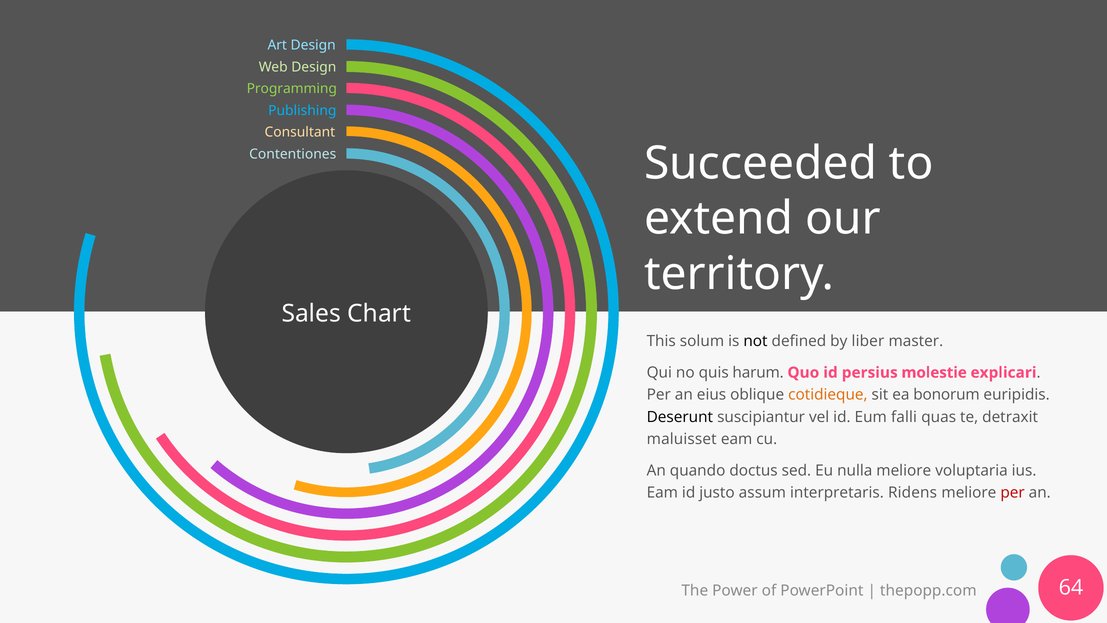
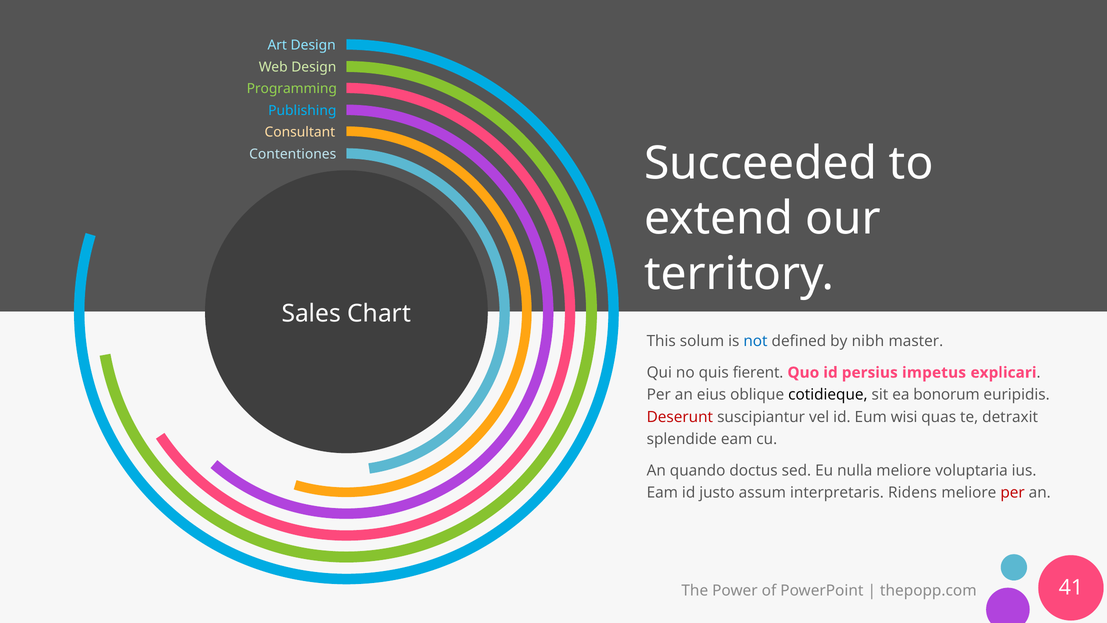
not colour: black -> blue (756, 341)
liber: liber -> nibh (868, 341)
harum: harum -> fierent (758, 372)
molestie: molestie -> impetus (934, 372)
cotidieque colour: orange -> black (828, 395)
Deserunt colour: black -> red (680, 417)
falli: falli -> wisi (904, 417)
maluisset: maluisset -> splendide (682, 439)
64: 64 -> 41 (1071, 587)
